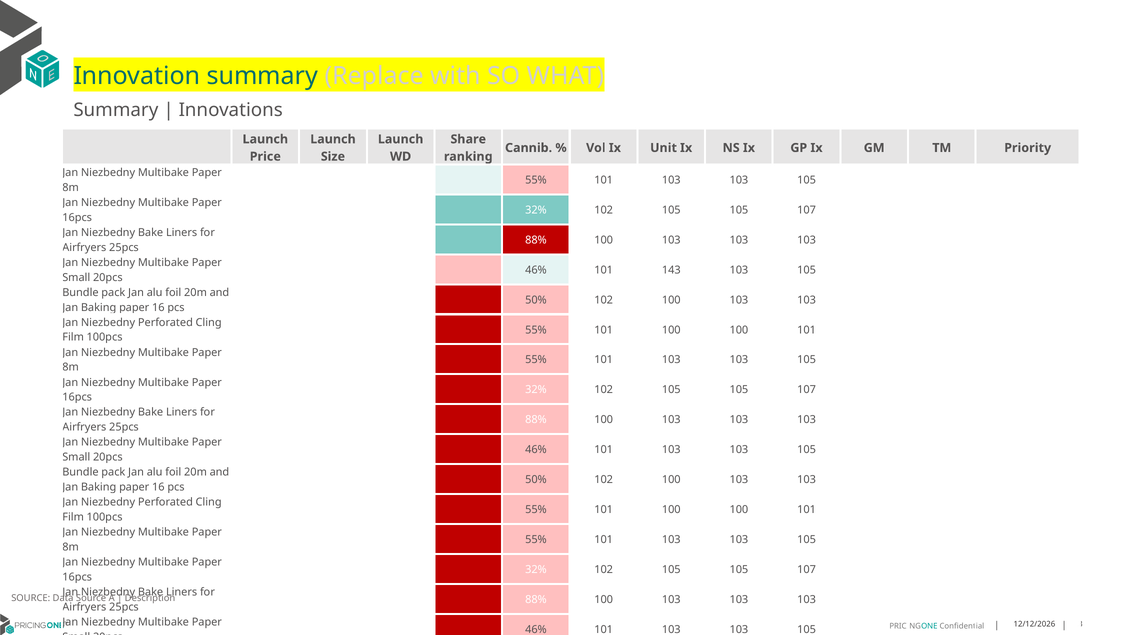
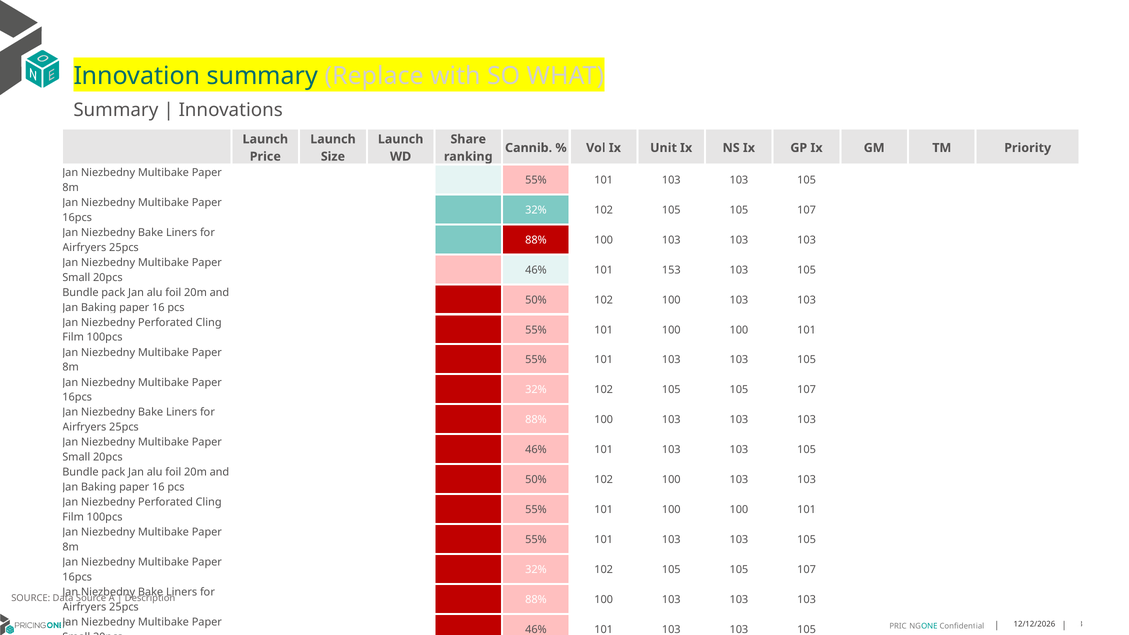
143: 143 -> 153 (671, 270)
